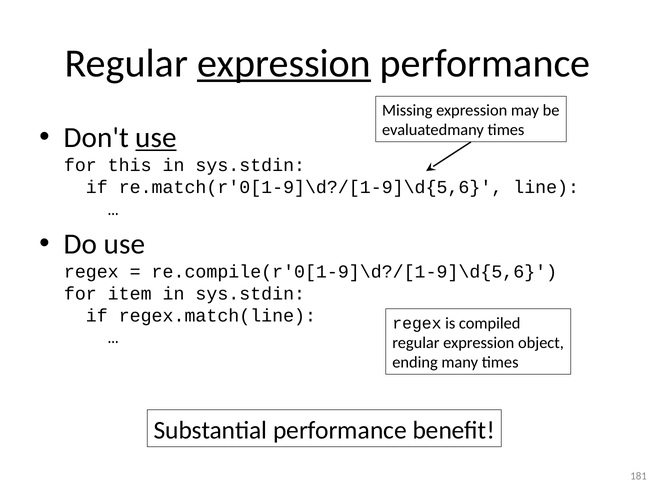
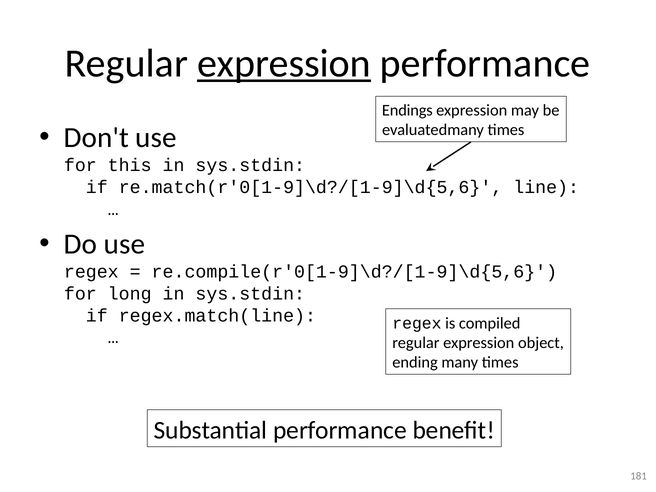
Missing: Missing -> Endings (407, 110)
use underline: present -> none (156, 138)
item: item -> long (130, 294)
